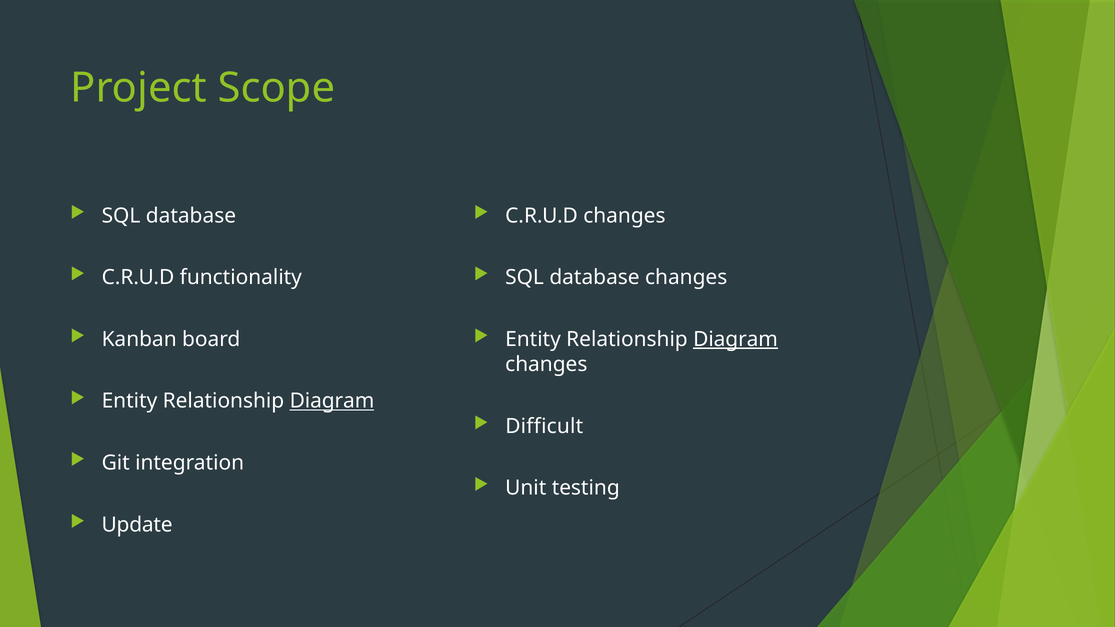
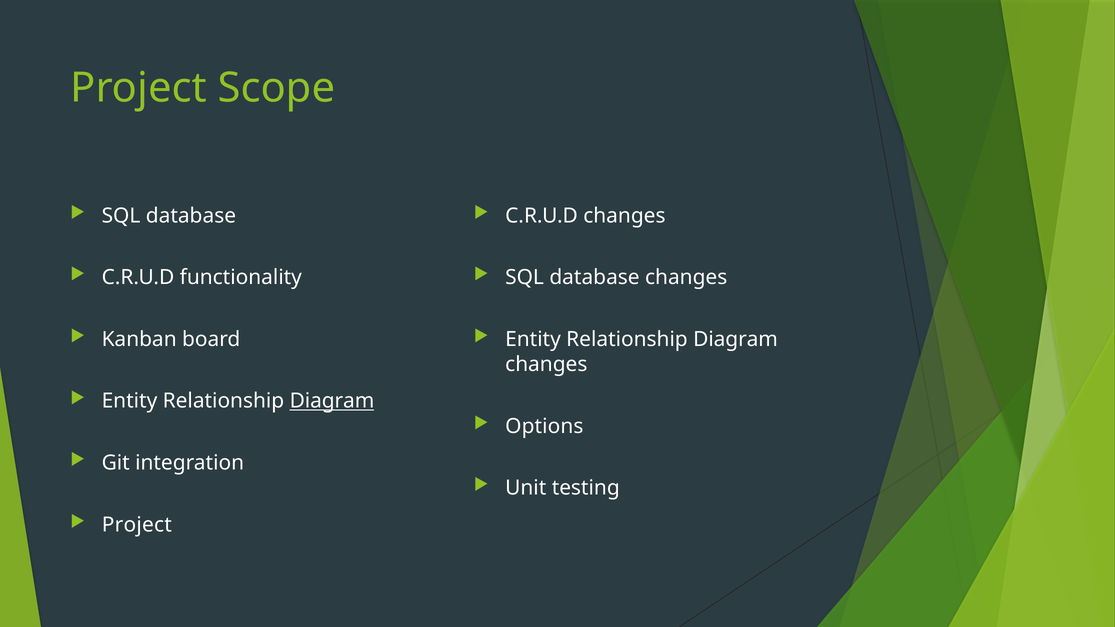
Diagram underline: present -> none (736, 339)
Difficult: Difficult -> Options (544, 426)
Update: Update -> Project (137, 525)
